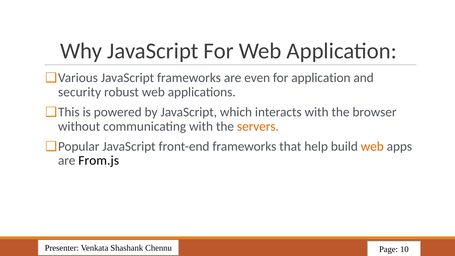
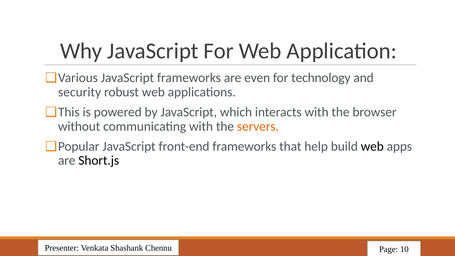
for application: application -> technology (321, 78)
web colour: orange -> black (372, 146)
From.js: From.js -> Short.js (99, 161)
